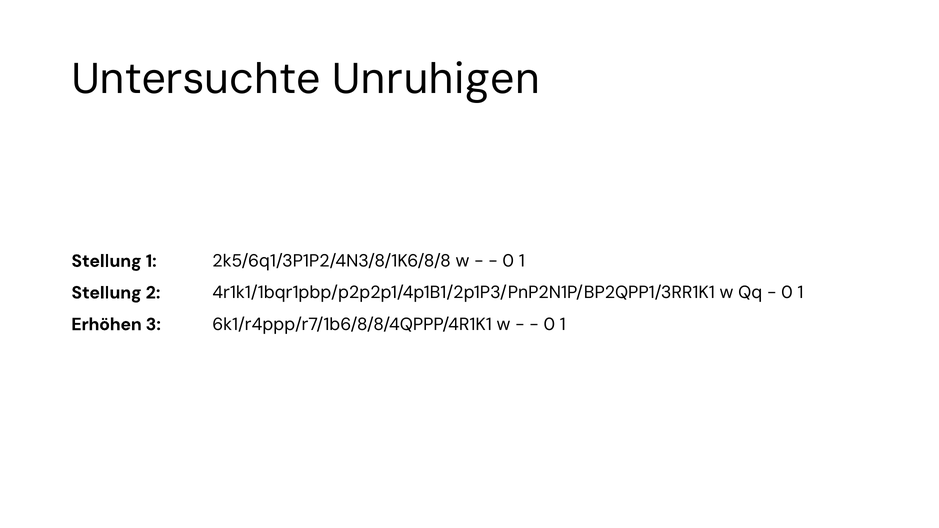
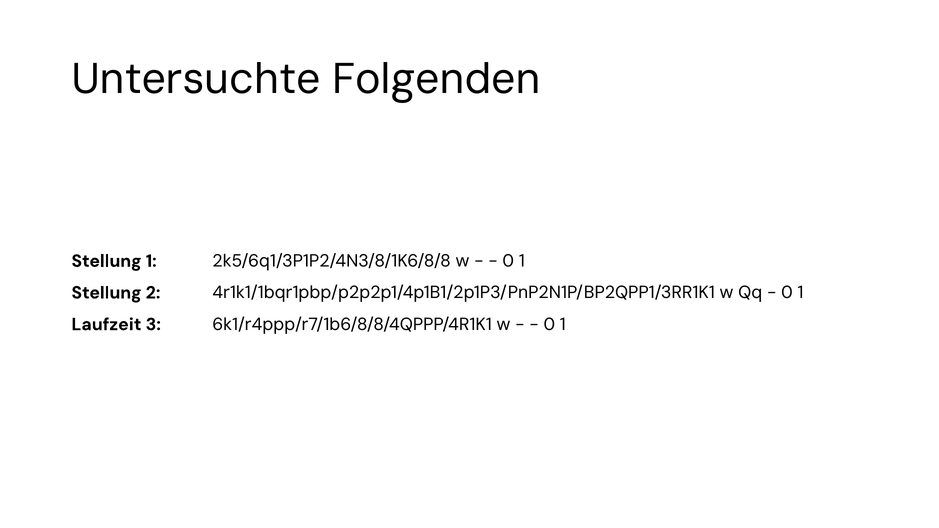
Unruhigen: Unruhigen -> Folgenden (436, 79)
Erhöhen: Erhöhen -> Laufzeit (106, 324)
